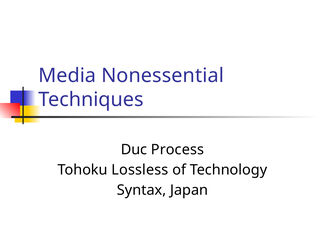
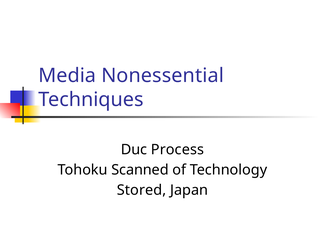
Lossless: Lossless -> Scanned (140, 170)
Syntax: Syntax -> Stored (142, 190)
